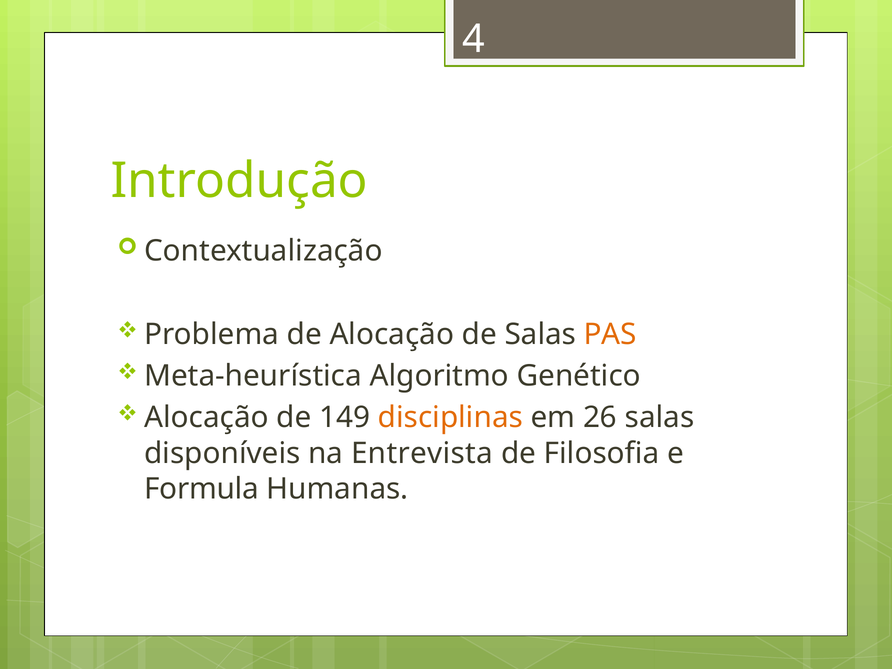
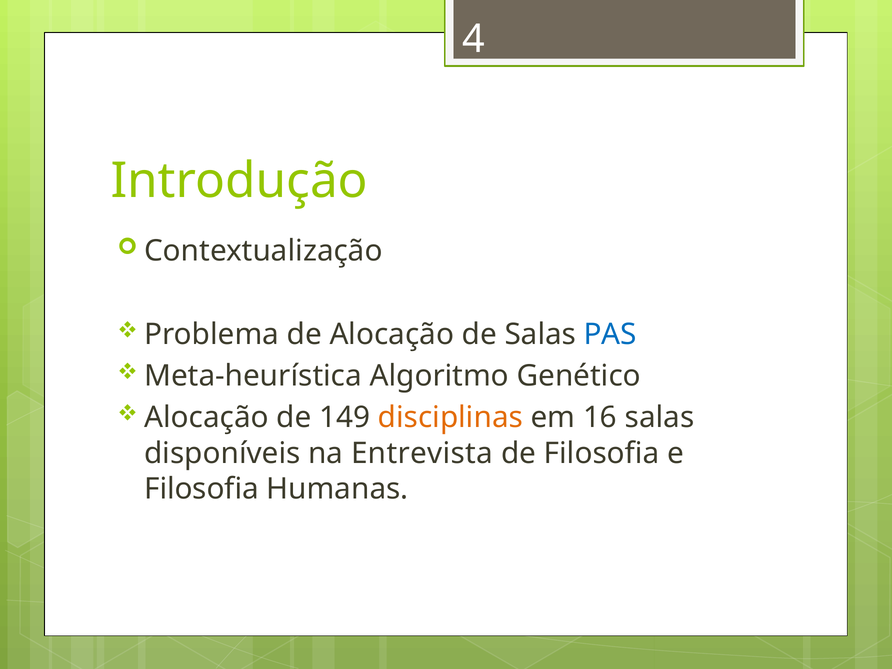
PAS colour: orange -> blue (610, 334)
26: 26 -> 16 (600, 418)
Formula: Formula -> Filosofia (201, 489)
